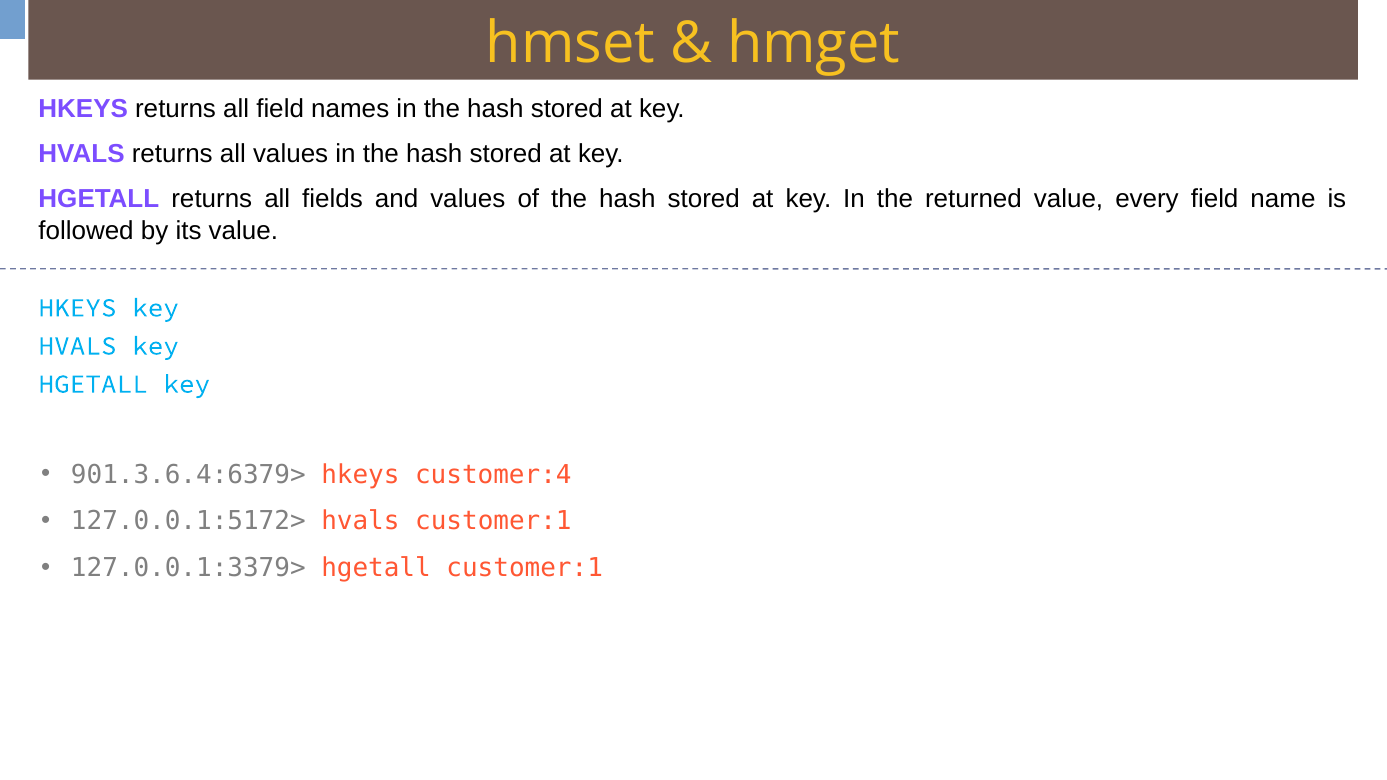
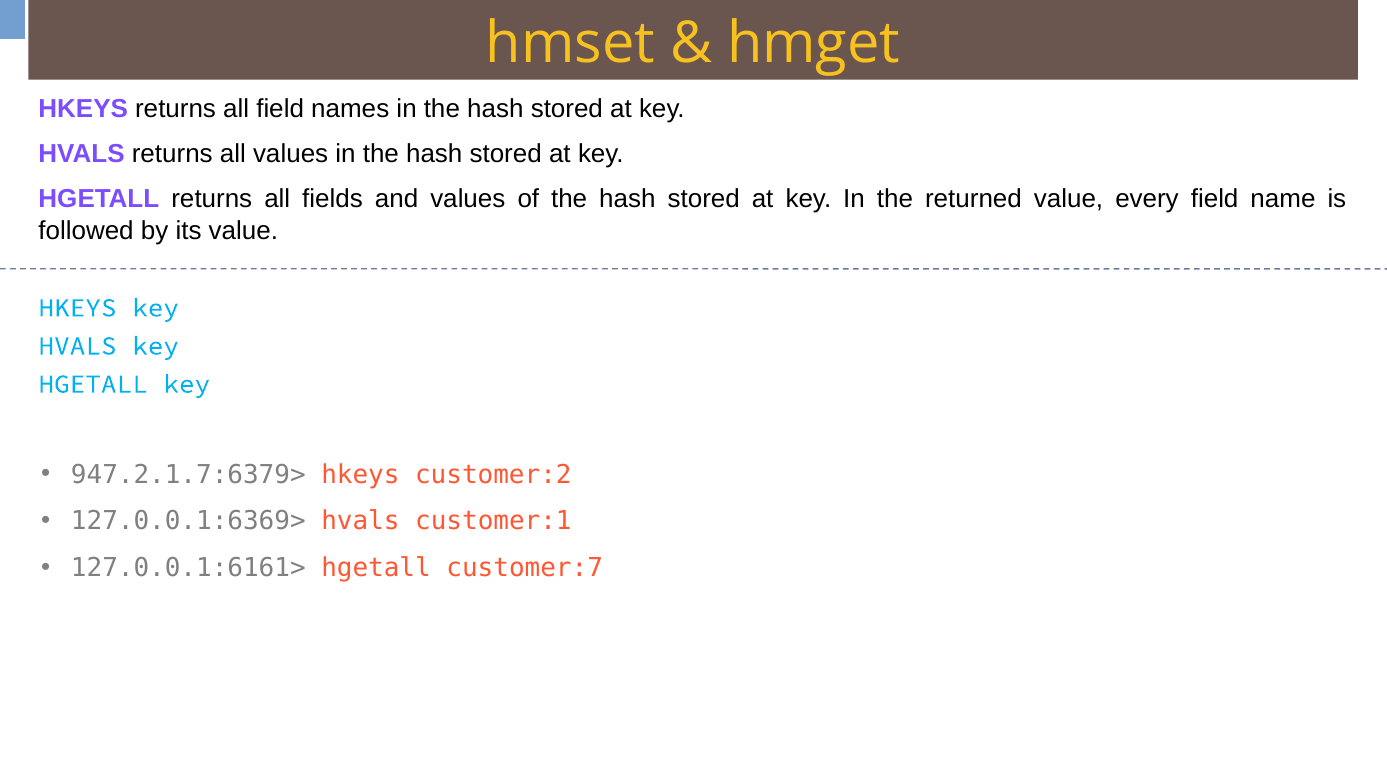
901.3.6.4:6379>: 901.3.6.4:6379> -> 947.2.1.7:6379> (188, 475)
customer:4: customer:4 -> customer:2 (493, 475)
127.0.0.1:5172>: 127.0.0.1:5172> -> 127.0.0.1:6369> (188, 522)
127.0.0.1:3379>: 127.0.0.1:3379> -> 127.0.0.1:6161> (188, 568)
hgetall customer:1: customer:1 -> customer:7 (525, 568)
